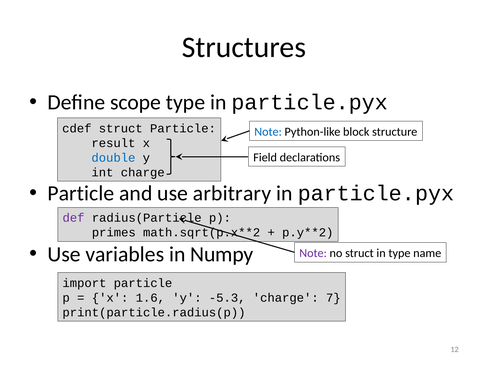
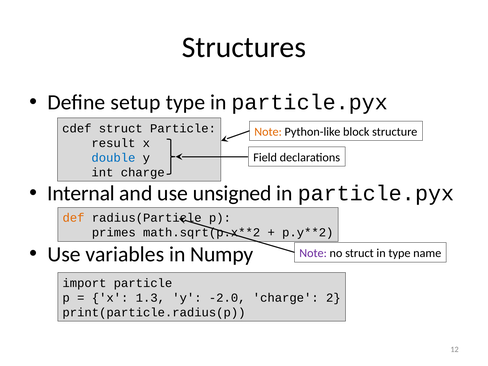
scope: scope -> setup (135, 102)
Note colour: blue -> orange (268, 132)
Particle: Particle -> Internal (81, 193)
arbitrary: arbitrary -> unsigned (232, 193)
def colour: purple -> orange (74, 218)
1.6: 1.6 -> 1.3 (150, 298)
-5.3: -5.3 -> -2.0 (227, 298)
7: 7 -> 2 (333, 298)
